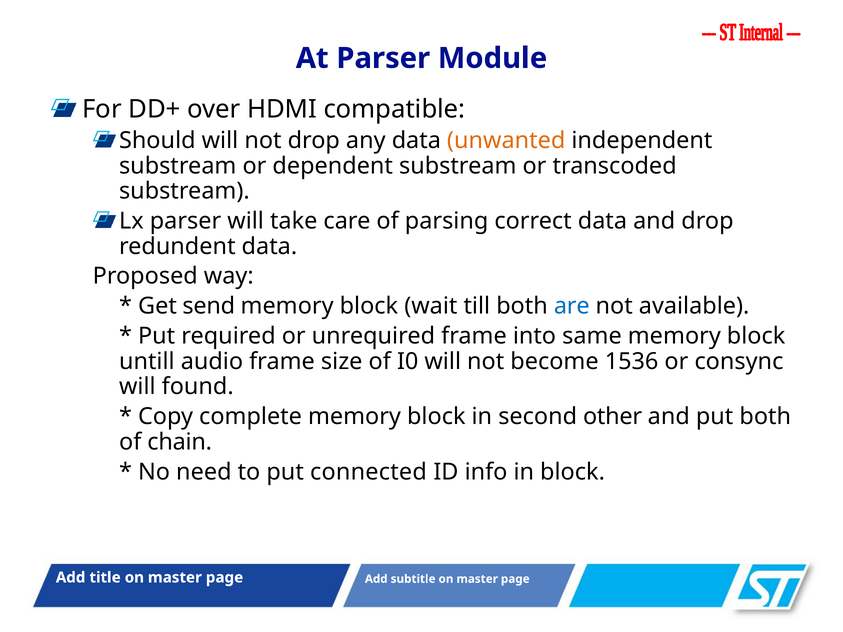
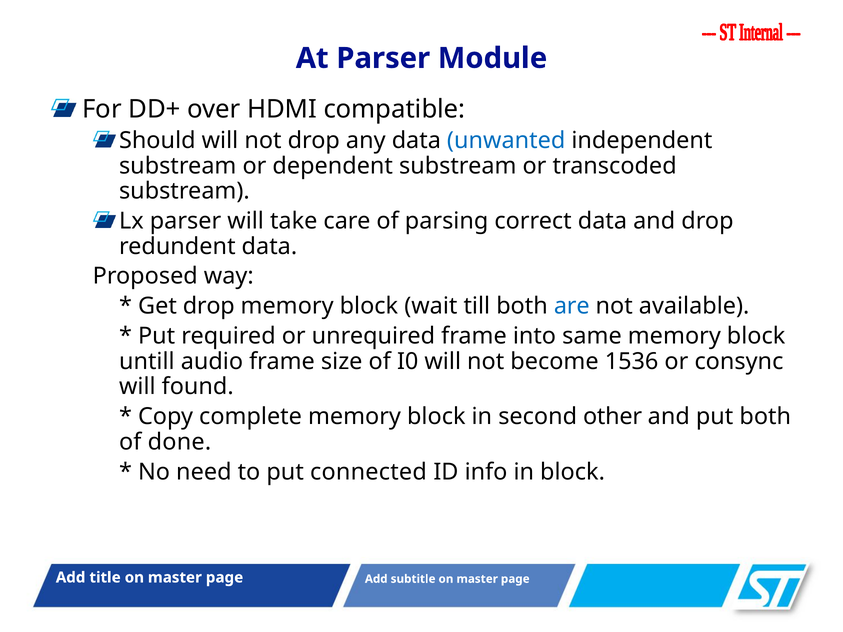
unwanted colour: orange -> blue (506, 141)
Get send: send -> drop (209, 306)
chain: chain -> done (179, 442)
